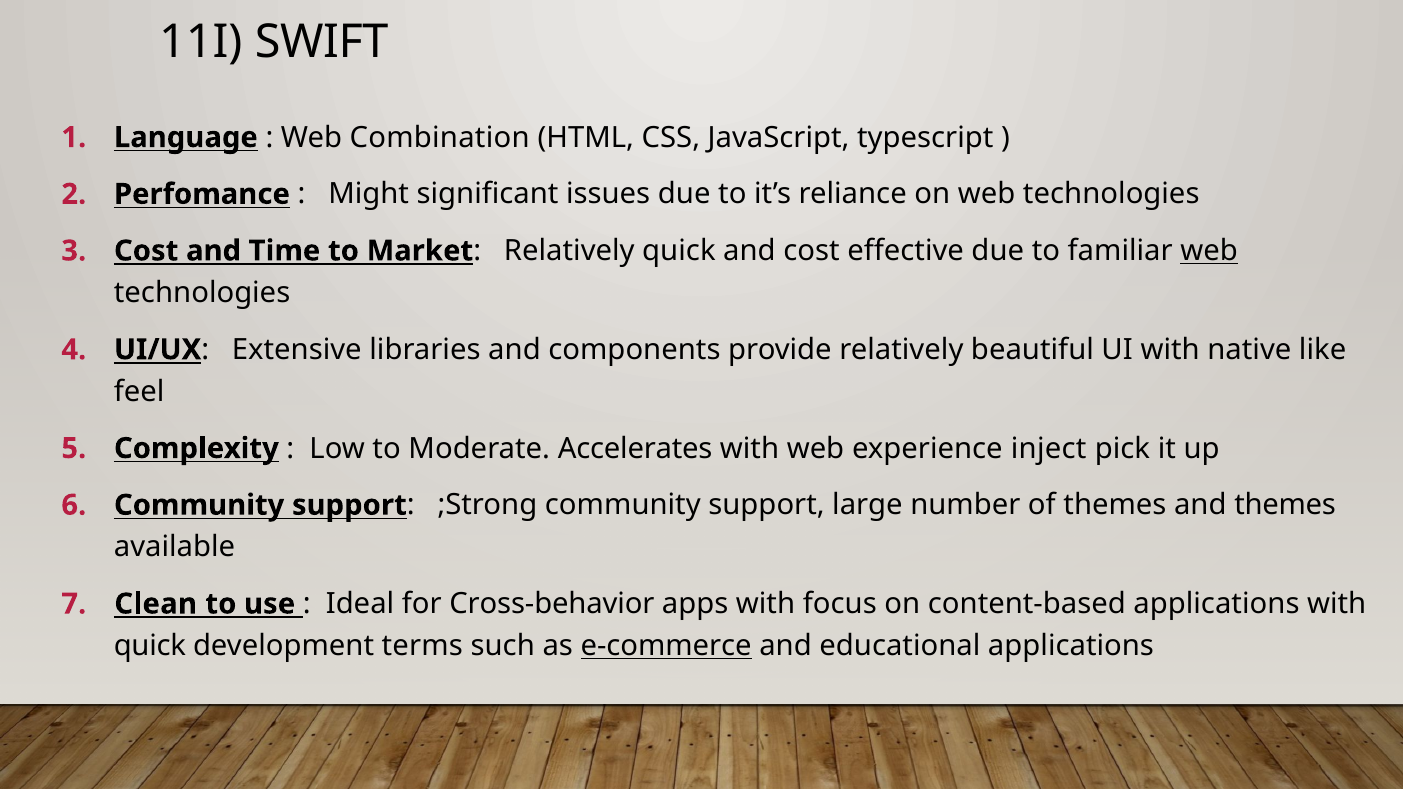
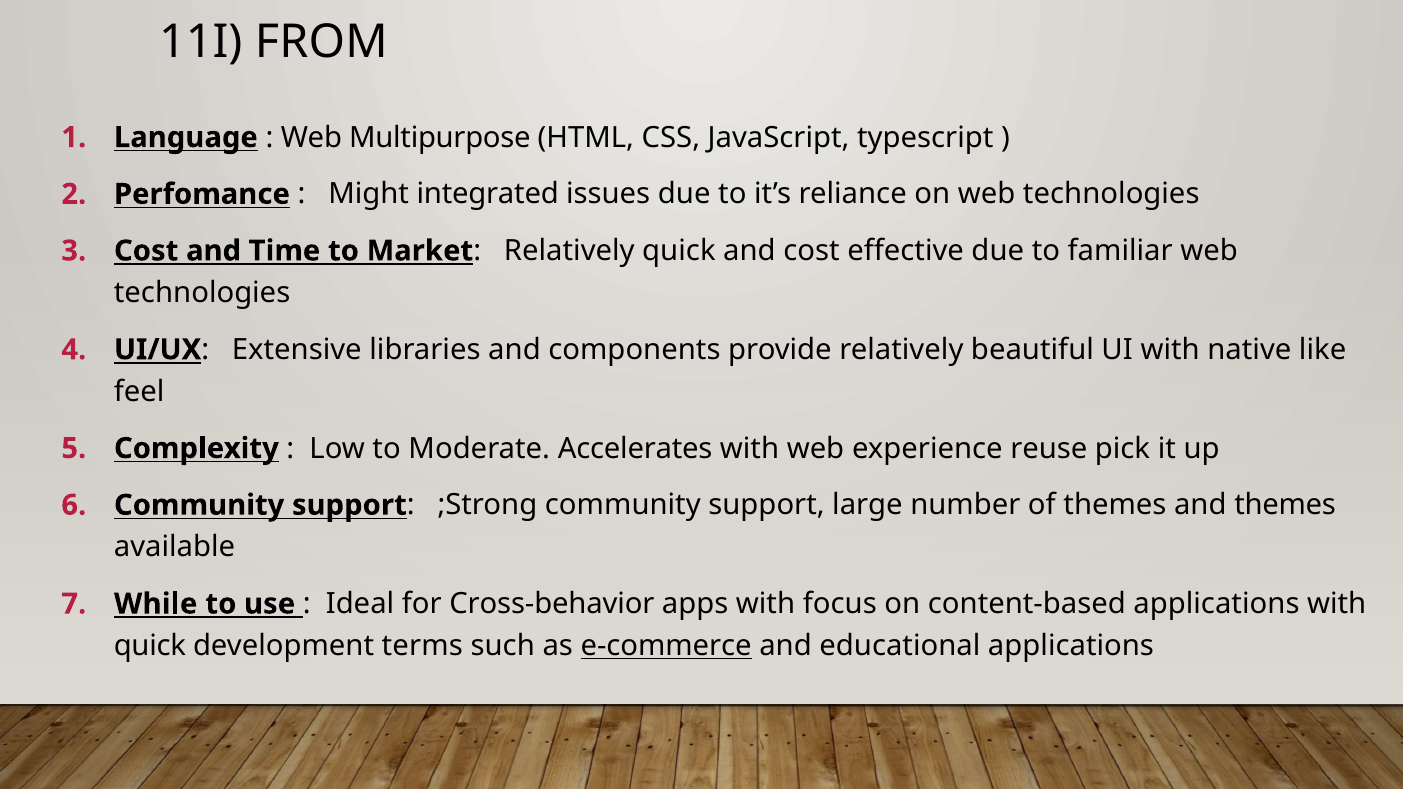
SWIFT: SWIFT -> FROM (321, 42)
Combination: Combination -> Multipurpose (440, 137)
significant: significant -> integrated (488, 194)
web underline: present -> none (1209, 251)
inject: inject -> reuse (1049, 448)
Clean: Clean -> While (156, 604)
